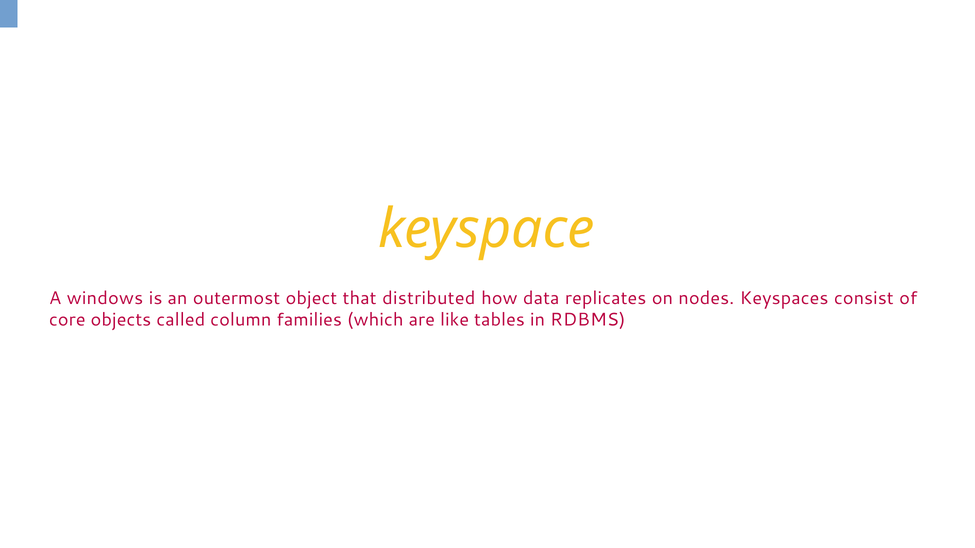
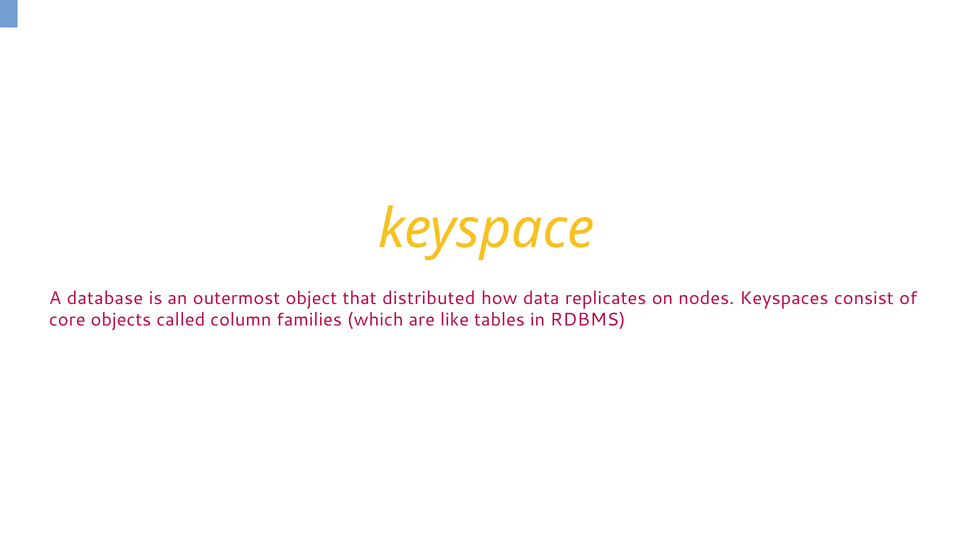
windows: windows -> database (105, 298)
